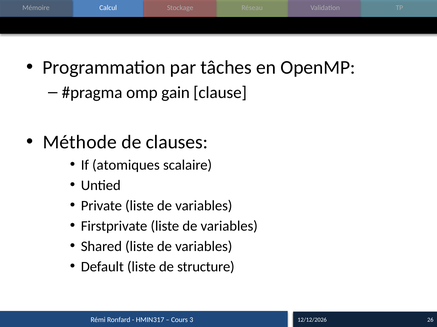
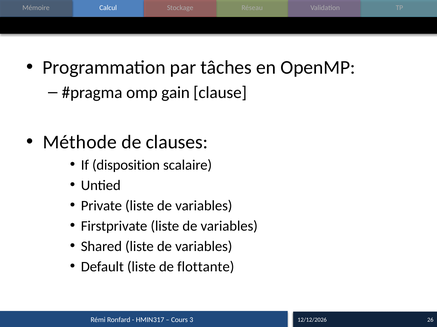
atomiques: atomiques -> disposition (126, 165)
structure: structure -> flottante (206, 267)
